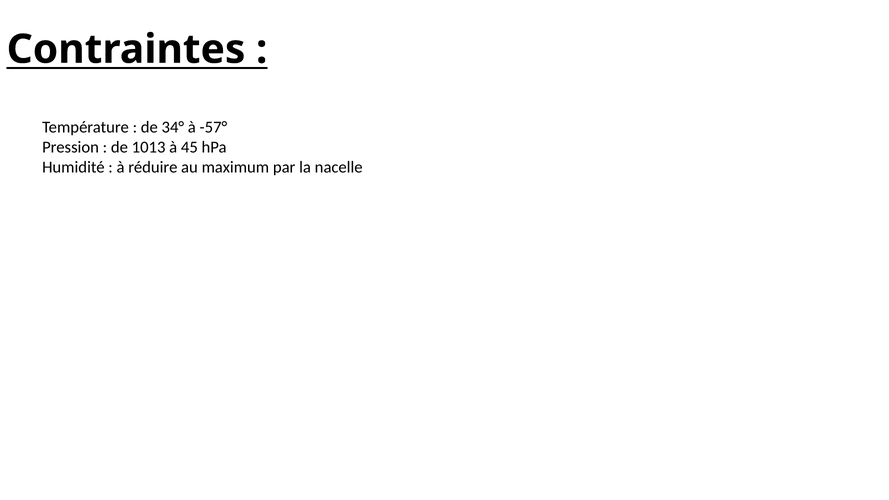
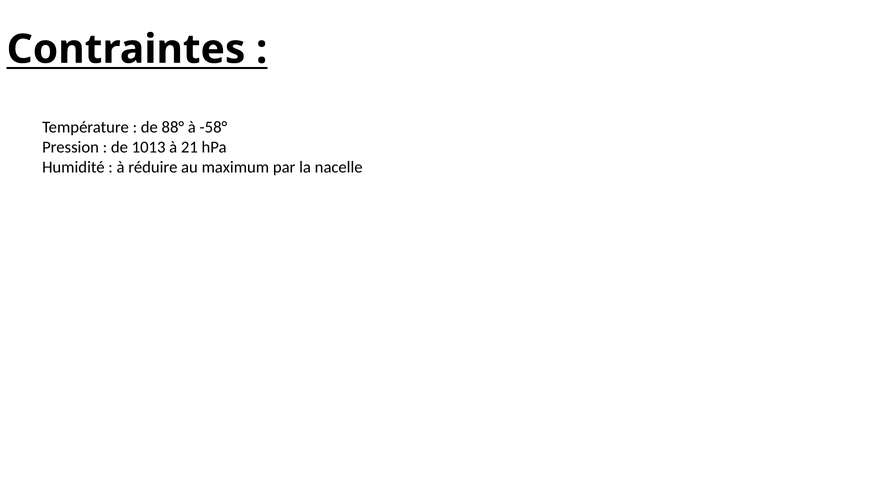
34°: 34° -> 88° (173, 127)
-57°: -57° -> -58° (213, 127)
45: 45 -> 21 (189, 147)
